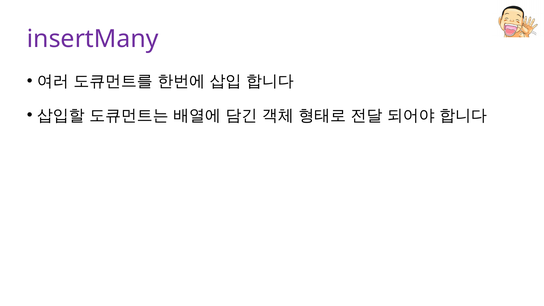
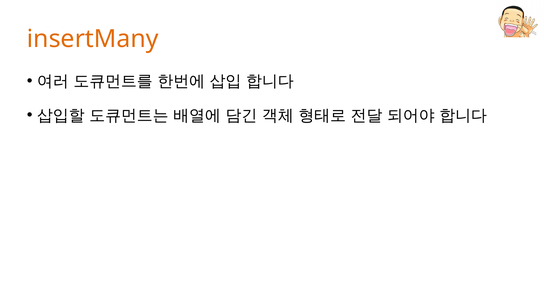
insertMany colour: purple -> orange (93, 39)
